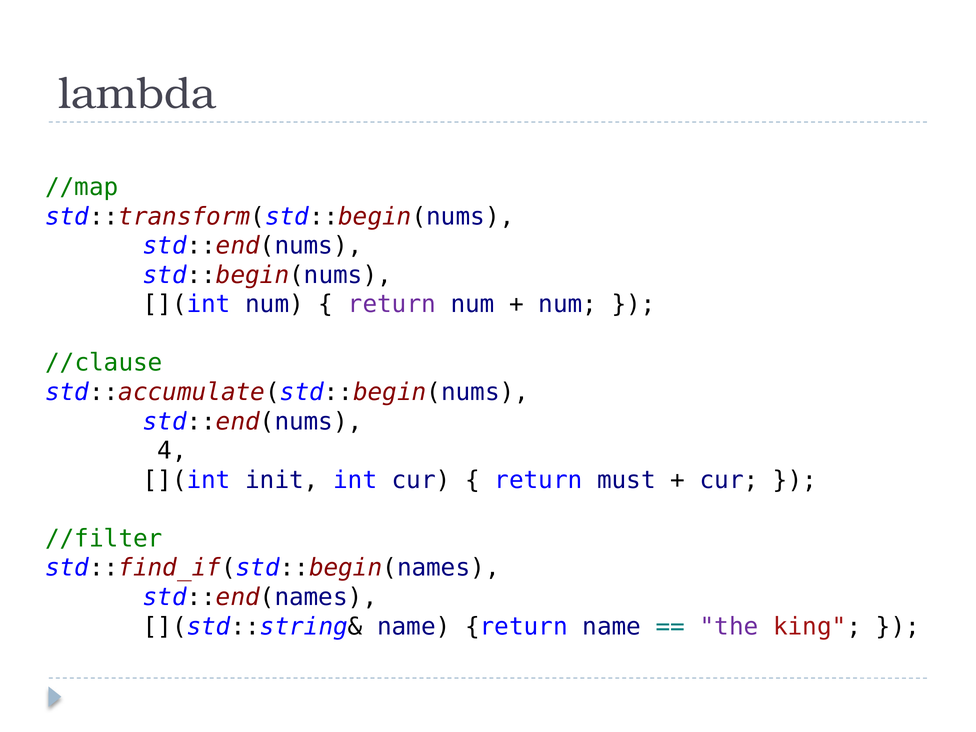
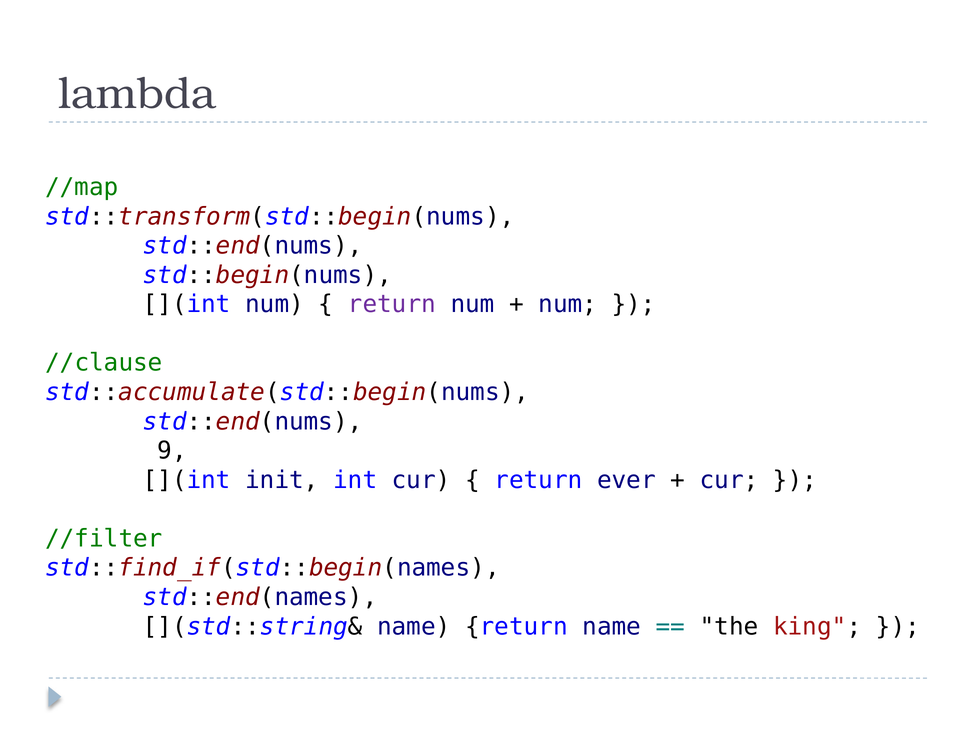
4: 4 -> 9 (172, 451)
must: must -> ever (626, 480)
the colour: purple -> black (729, 626)
